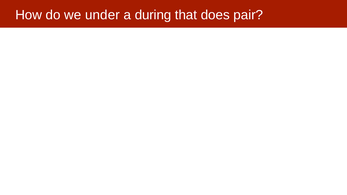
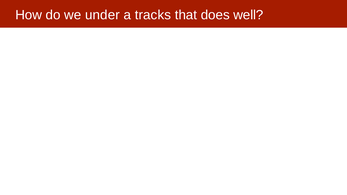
during: during -> tracks (153, 15)
pair: pair -> well (248, 15)
